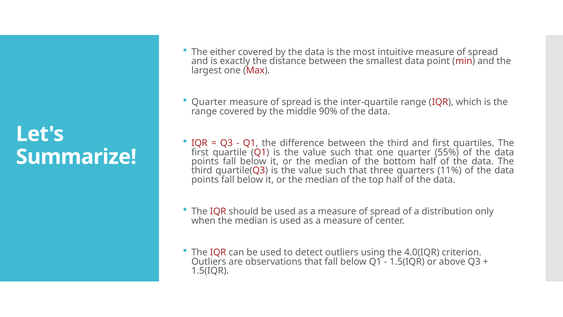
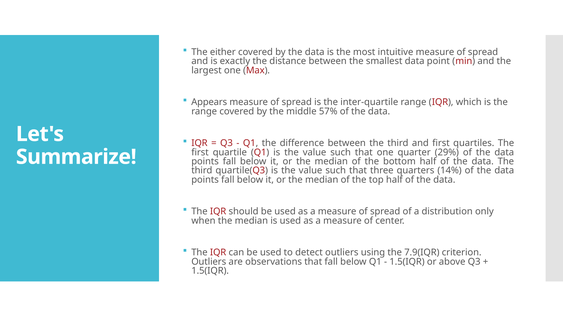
Quarter: Quarter -> Appears (209, 102)
90%: 90% -> 57% (328, 111)
55%: 55% -> 29% (447, 152)
11%: 11% -> 14% (450, 170)
4.0(IQR: 4.0(IQR -> 7.9(IQR (422, 252)
